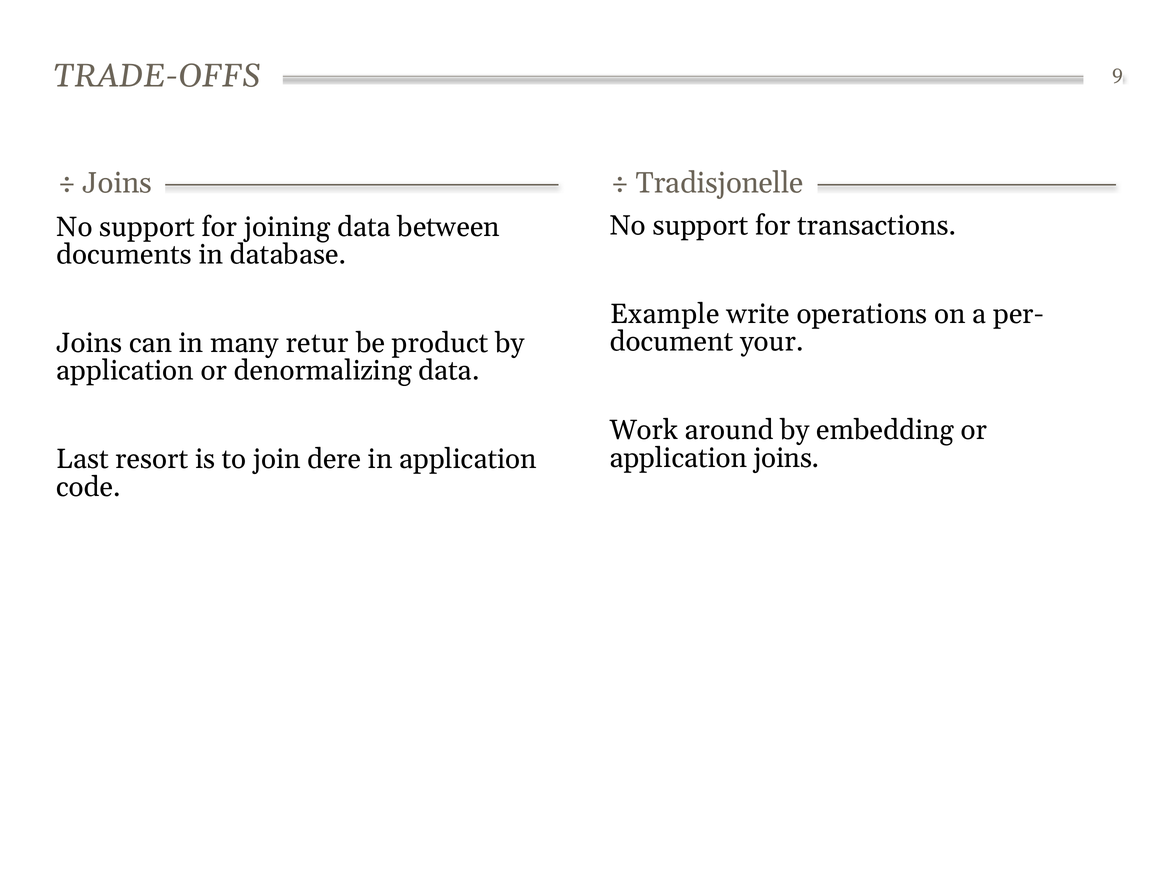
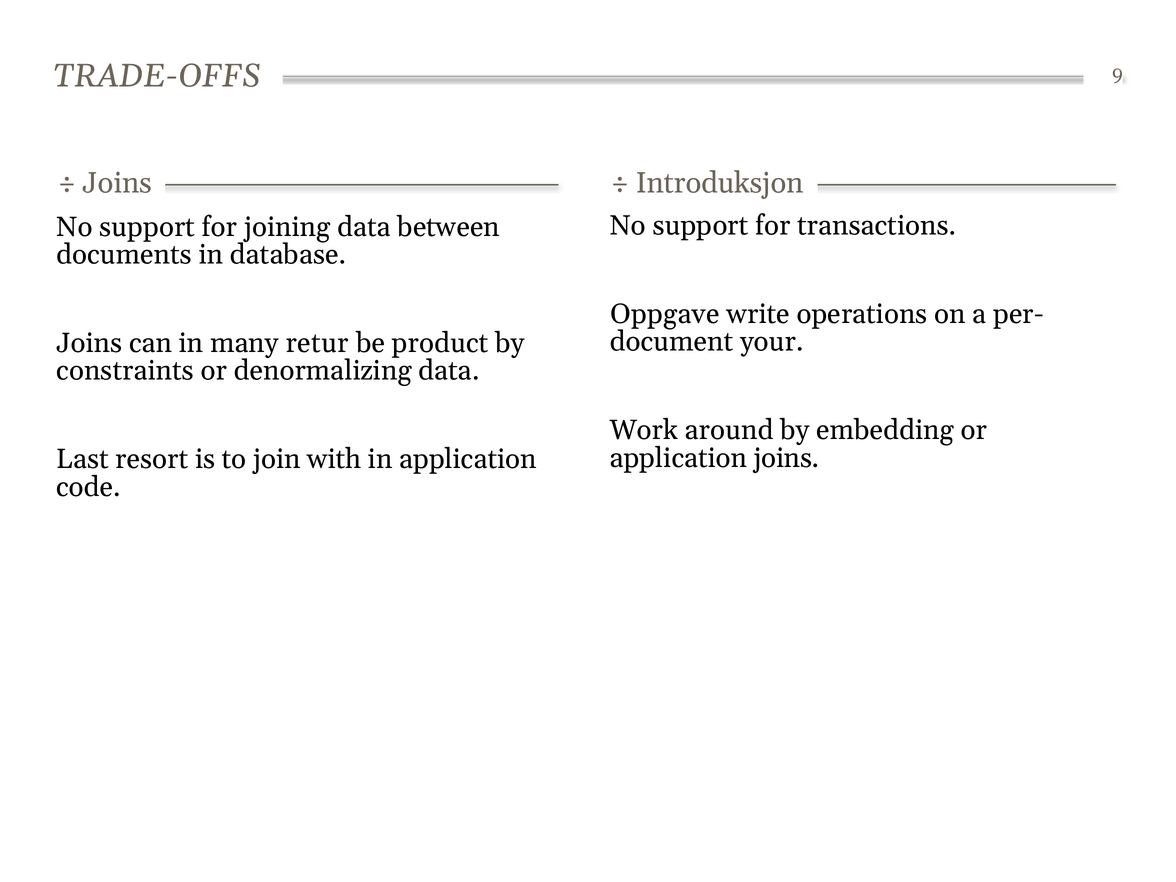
Tradisjonelle: Tradisjonelle -> Introduksjon (720, 183)
Example: Example -> Oppgave (665, 314)
application: application -> constraints (125, 371)
dere: dere -> with (334, 459)
